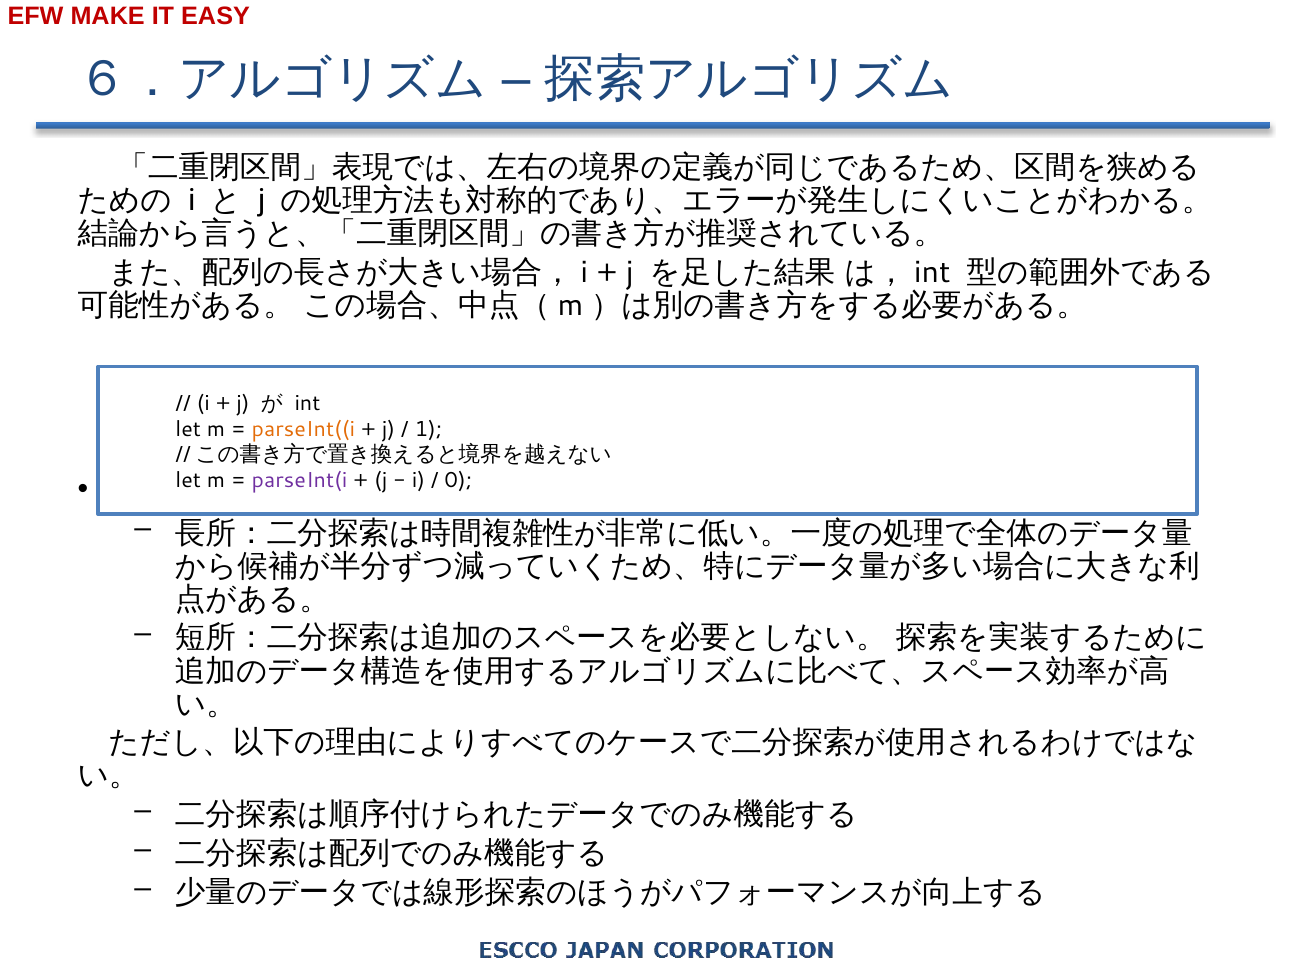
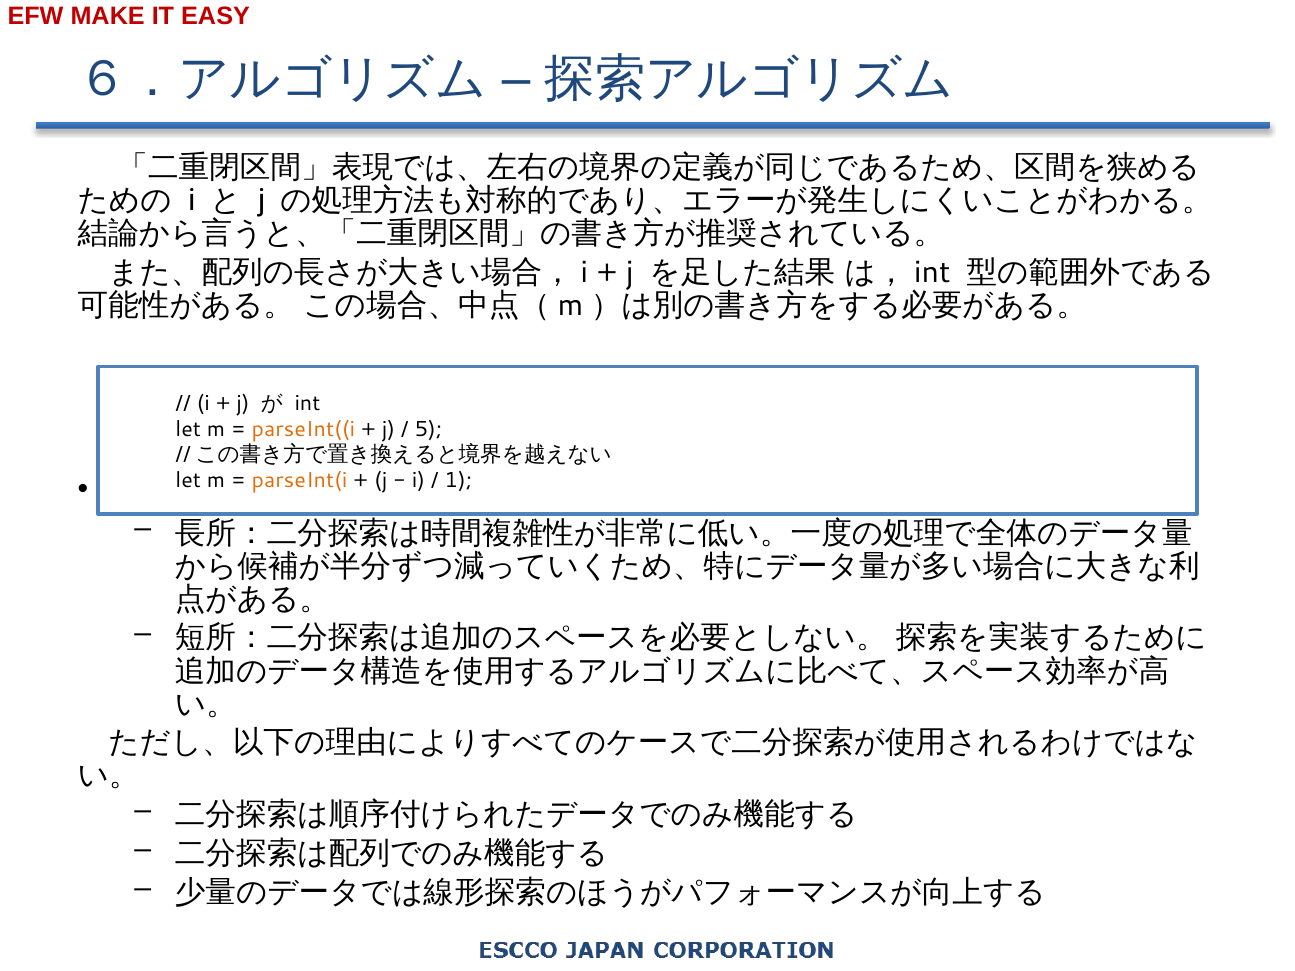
1: 1 -> 5 (428, 429)
parseInt(i colour: purple -> orange (300, 481)
0: 0 -> 1 (458, 481)
